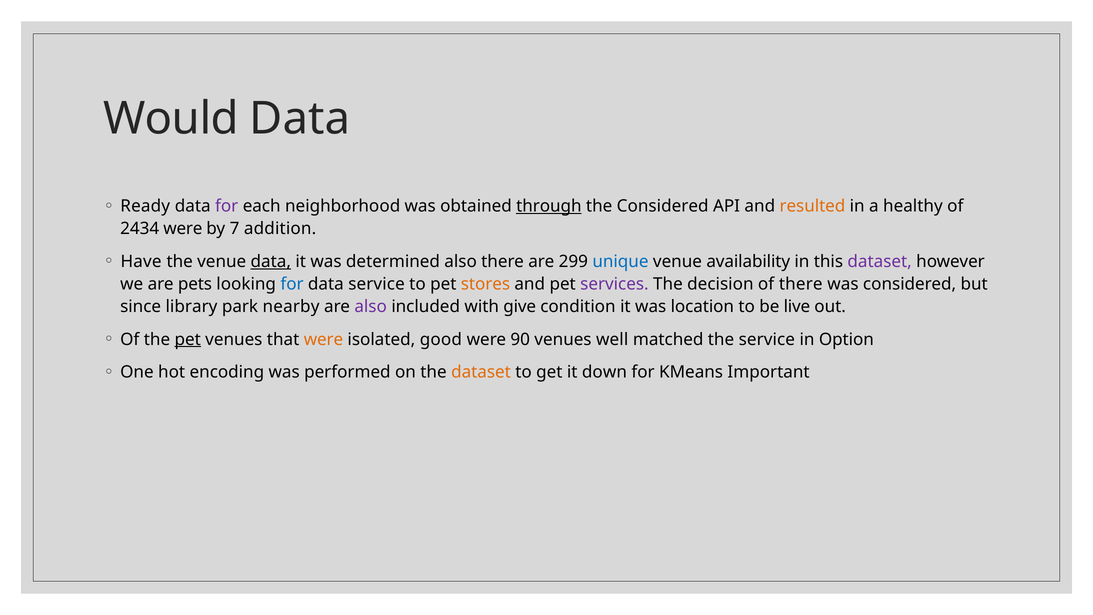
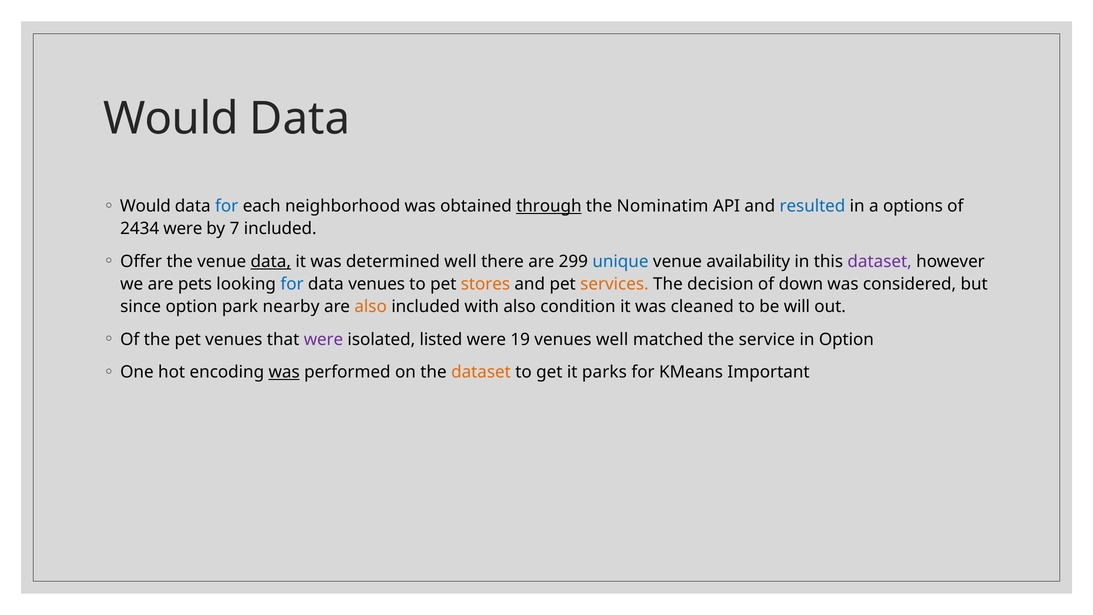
Ready: Ready -> Would (145, 206)
for colour: purple -> blue (227, 206)
the Considered: Considered -> Nominatim (663, 206)
resulted colour: orange -> blue (812, 206)
healthy: healthy -> options (913, 206)
7 addition: addition -> included (280, 229)
Have: Have -> Offer (141, 261)
determined also: also -> well (461, 261)
data service: service -> venues (377, 284)
services colour: purple -> orange (614, 284)
of there: there -> down (801, 284)
since library: library -> option (192, 306)
also colour: purple -> orange (371, 306)
with give: give -> also (520, 306)
location: location -> cleaned (702, 306)
live: live -> will (797, 306)
pet underline: present -> none (188, 339)
were colour: orange -> purple (323, 339)
good: good -> listed (441, 339)
90: 90 -> 19 (520, 339)
was underline: none -> present (284, 372)
down: down -> parks (604, 372)
